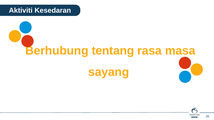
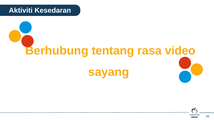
masa: masa -> video (180, 51)
